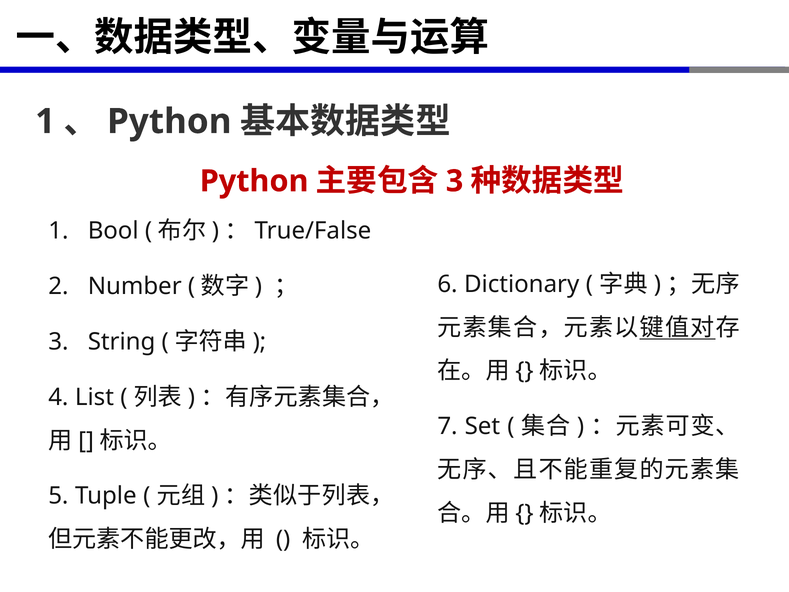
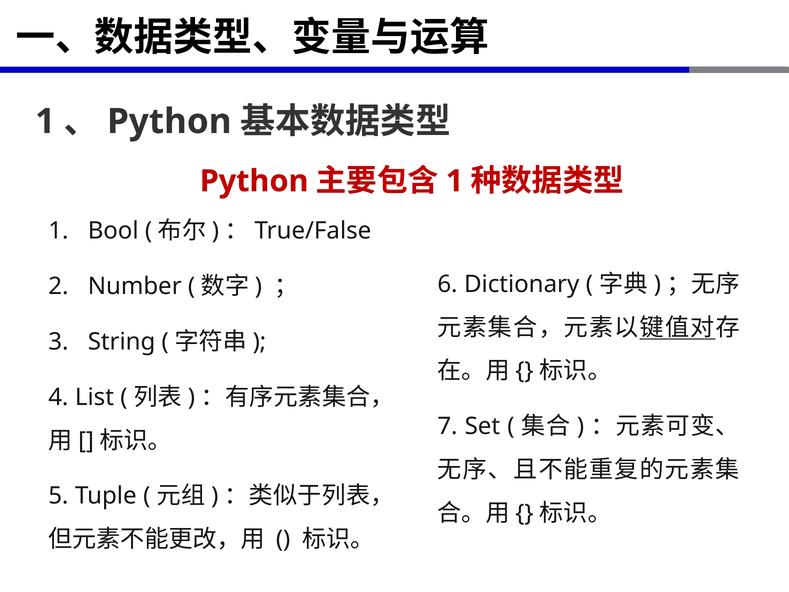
3: 3 -> 1 (455, 181)
